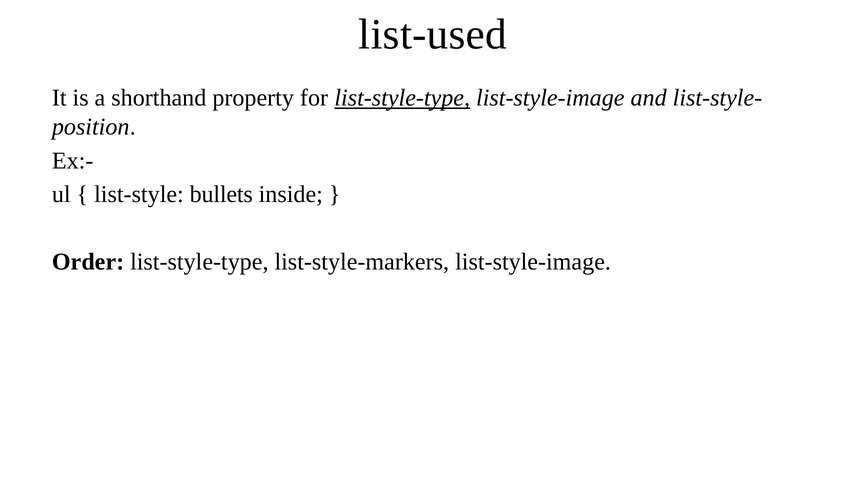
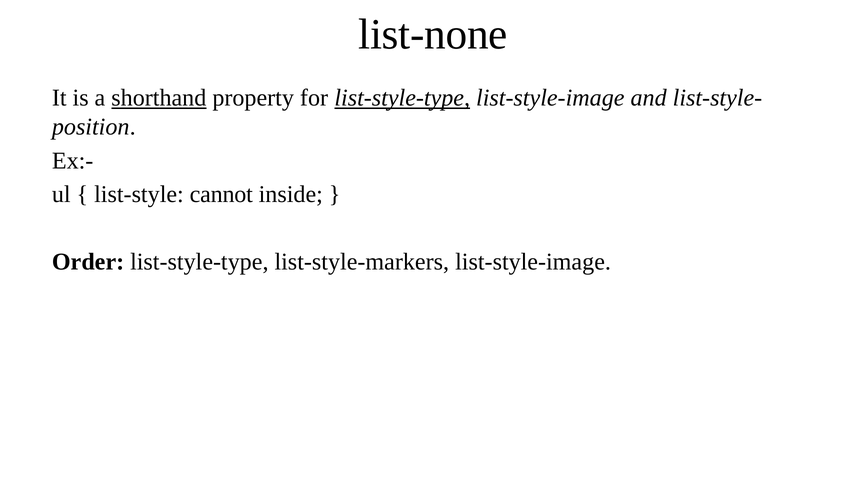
list-used: list-used -> list-none (433, 35)
shorthand underline: none -> present (159, 98)
bullets: bullets -> cannot (221, 194)
